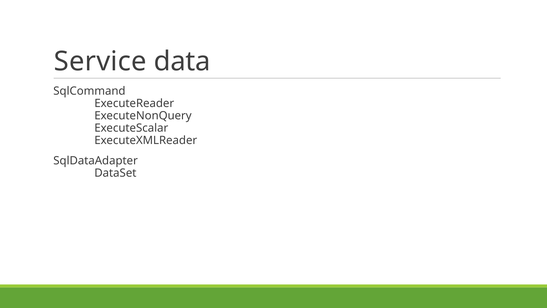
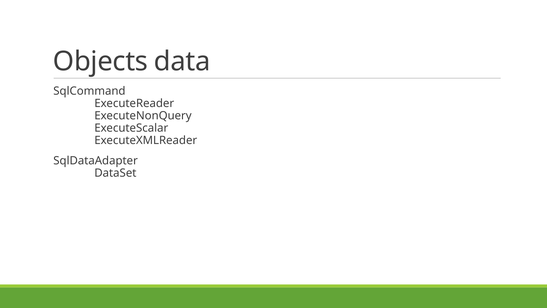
Service: Service -> Objects (101, 61)
